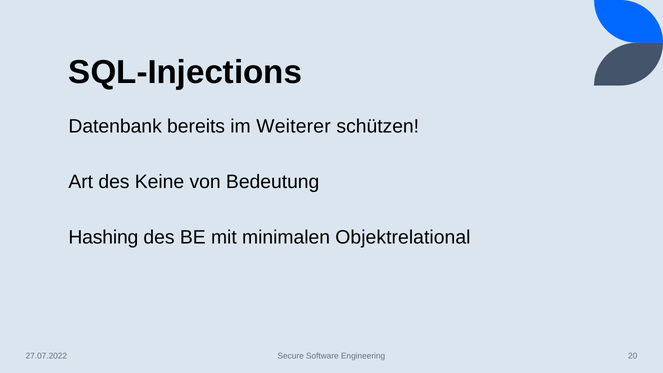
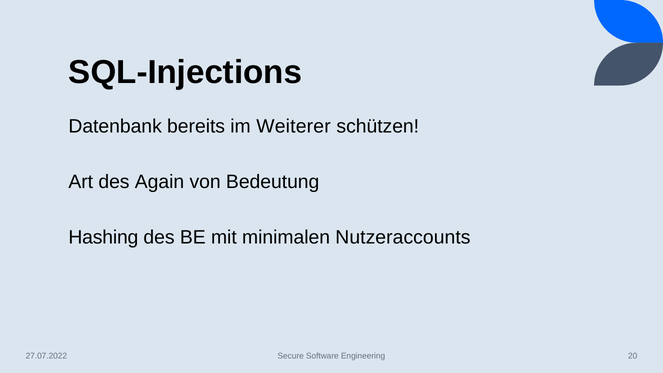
Keine: Keine -> Again (160, 182)
Objektrelational: Objektrelational -> Nutzeraccounts (403, 238)
